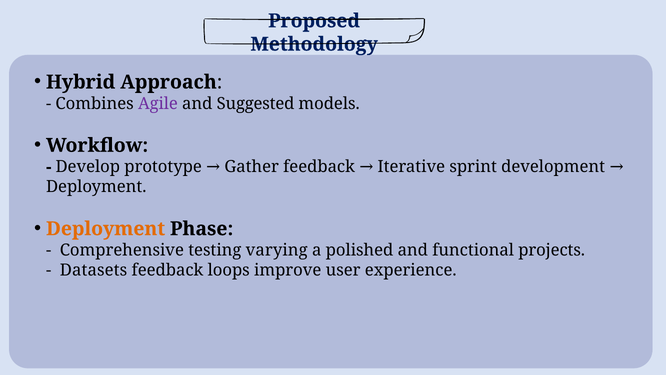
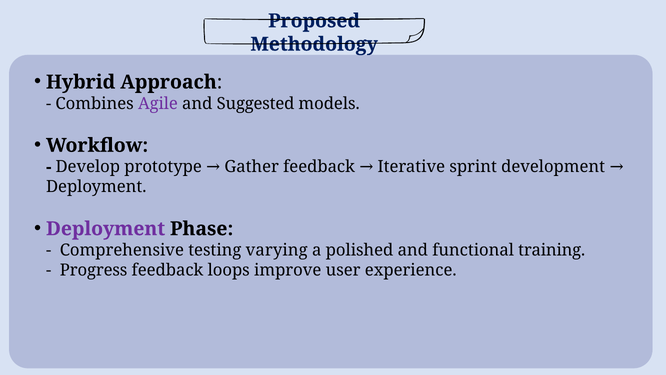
Deployment colour: orange -> purple (106, 229)
projects: projects -> training (552, 250)
Datasets: Datasets -> Progress (94, 270)
